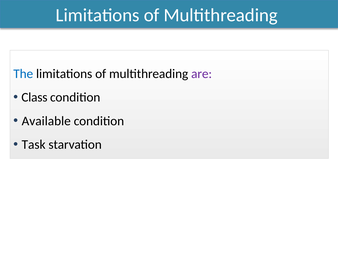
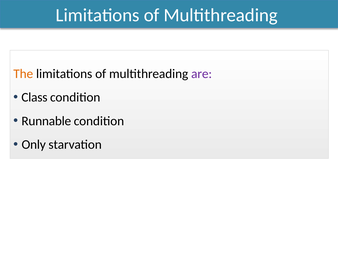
The colour: blue -> orange (23, 74)
Available: Available -> Runnable (46, 121)
Task: Task -> Only (34, 145)
